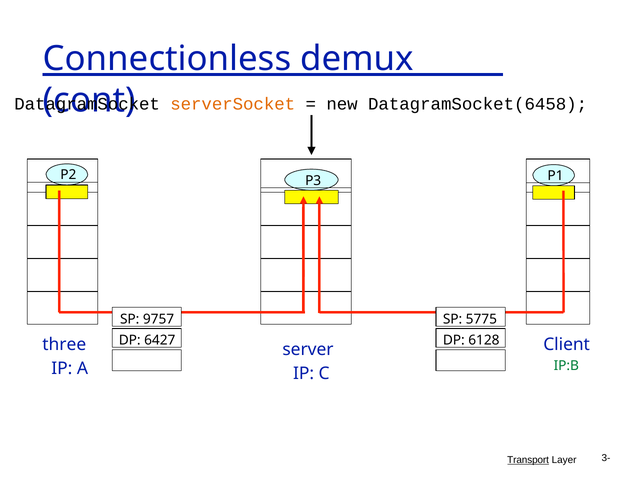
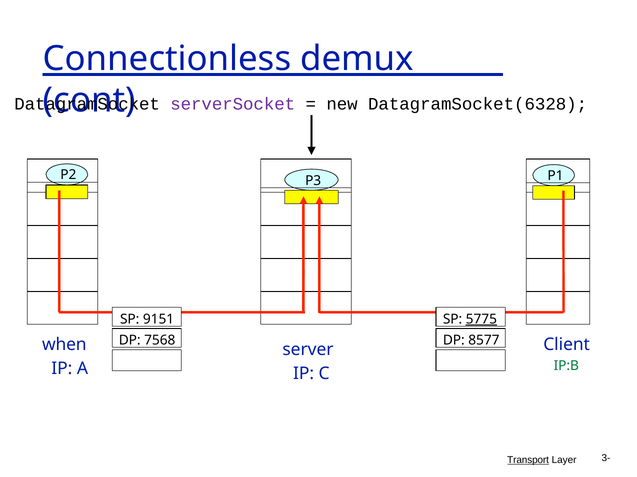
serverSocket colour: orange -> purple (233, 104)
DatagramSocket(6458: DatagramSocket(6458 -> DatagramSocket(6328 (478, 104)
9757: 9757 -> 9151 (159, 320)
5775 underline: none -> present (481, 320)
6427: 6427 -> 7568 (160, 341)
6128: 6128 -> 8577 (484, 341)
three: three -> when (64, 345)
